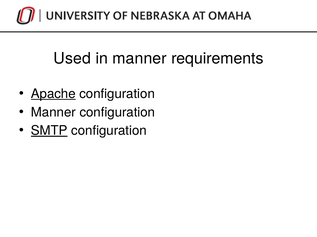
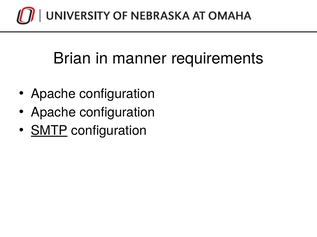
Used: Used -> Brian (72, 59)
Apache underline: present -> none (53, 94)
Manner: Manner -> Apache (53, 113)
